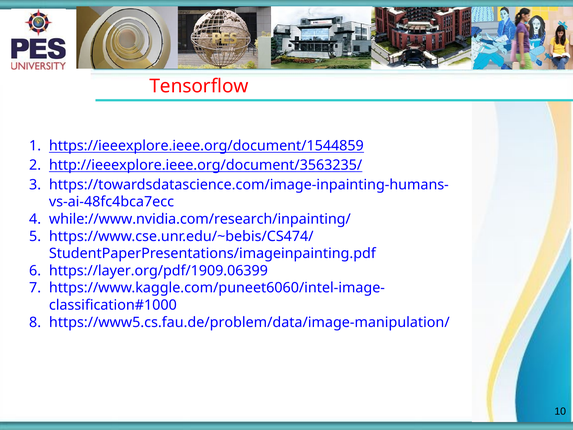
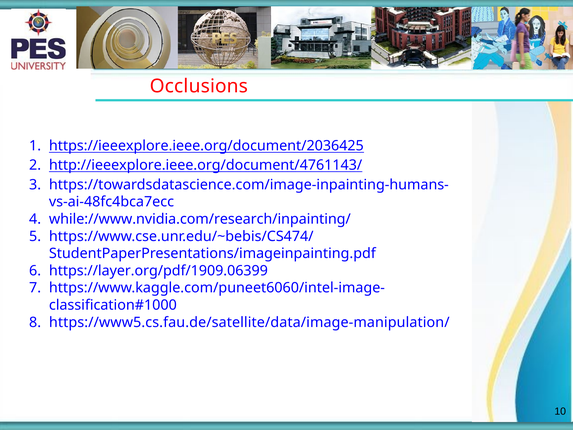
Tensorflow: Tensorflow -> Occlusions (199, 86)
https://ieeexplore.ieee.org/document/1544859: https://ieeexplore.ieee.org/document/1544859 -> https://ieeexplore.ieee.org/document/2036425 (206, 146)
http://ieeexplore.ieee.org/document/3563235/: http://ieeexplore.ieee.org/document/3563235/ -> http://ieeexplore.ieee.org/document/4761143/ (206, 165)
https://www5.cs.fau.de/problem/data/image-manipulation/: https://www5.cs.fau.de/problem/data/image-manipulation/ -> https://www5.cs.fau.de/satellite/data/image-manipulation/ (249, 322)
